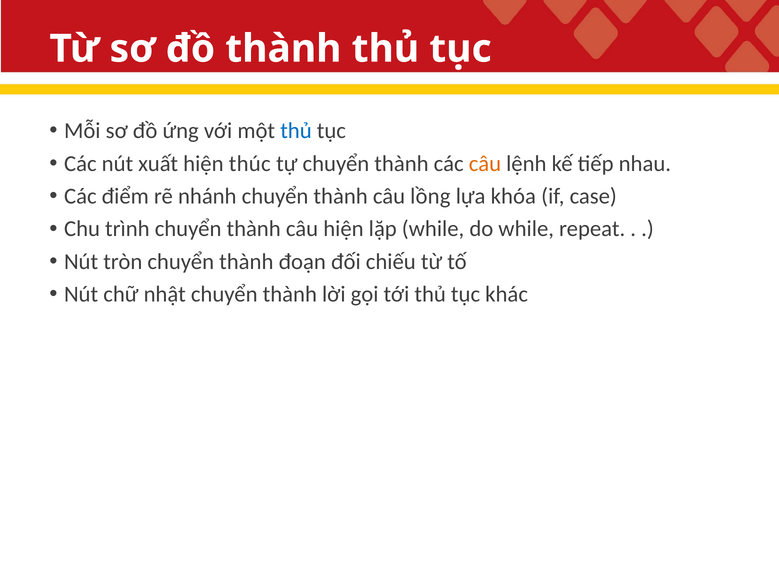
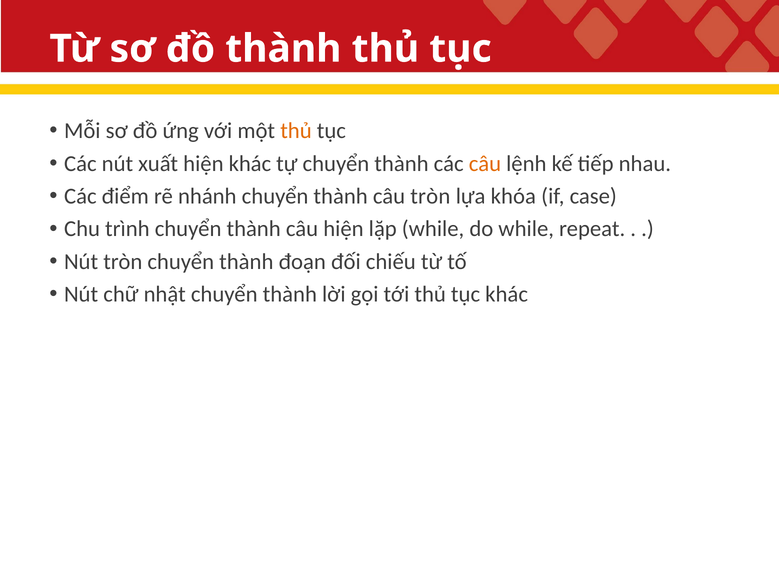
thủ colour: blue -> orange (296, 131)
hiện thúc: thúc -> khác (250, 163)
câu lồng: lồng -> tròn (430, 196)
